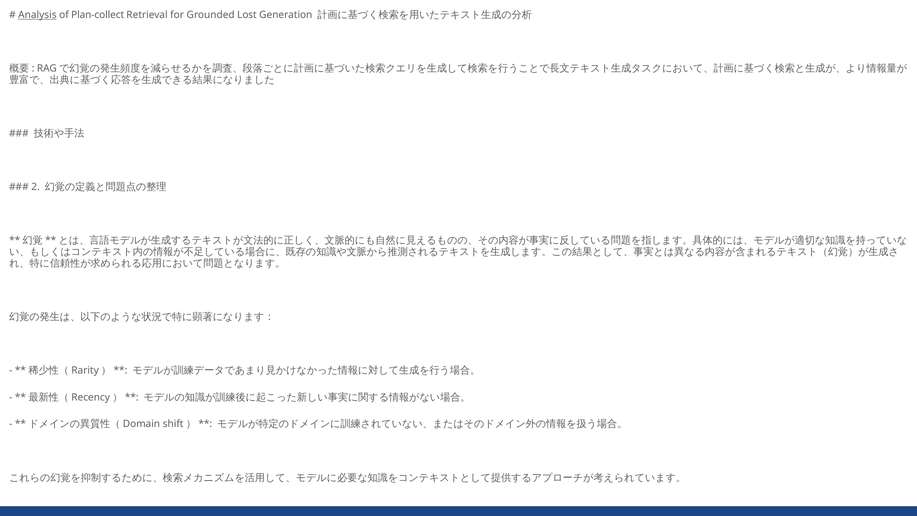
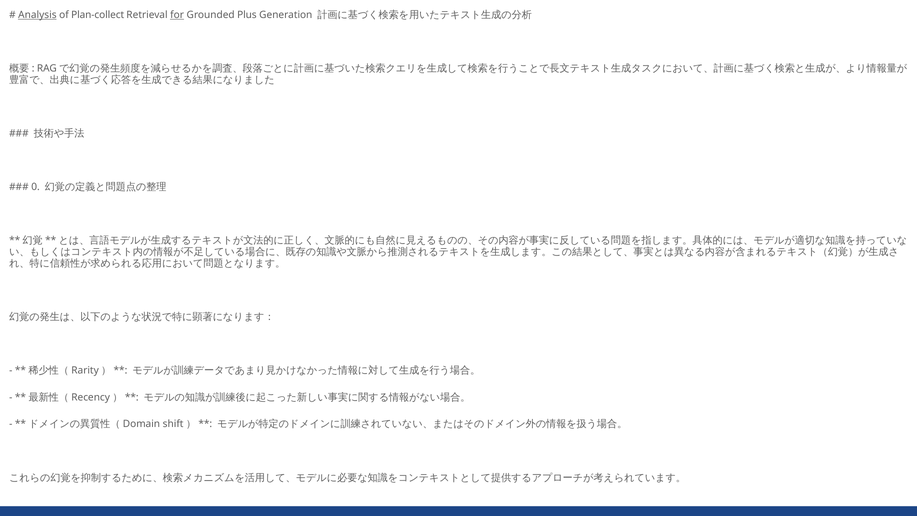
for underline: none -> present (177, 15)
Lost: Lost -> Plus (247, 15)
2: 2 -> 0 (36, 187)
